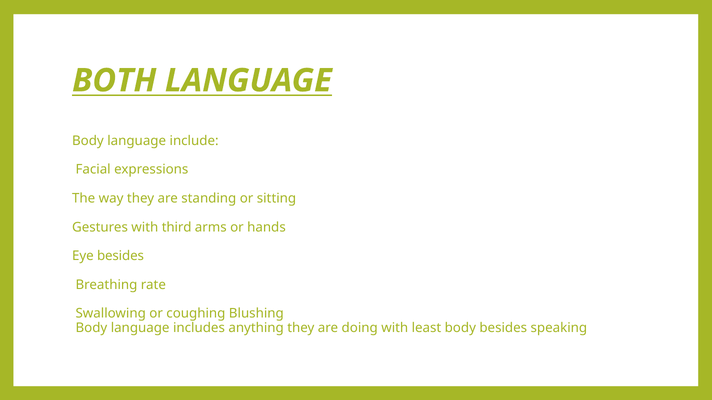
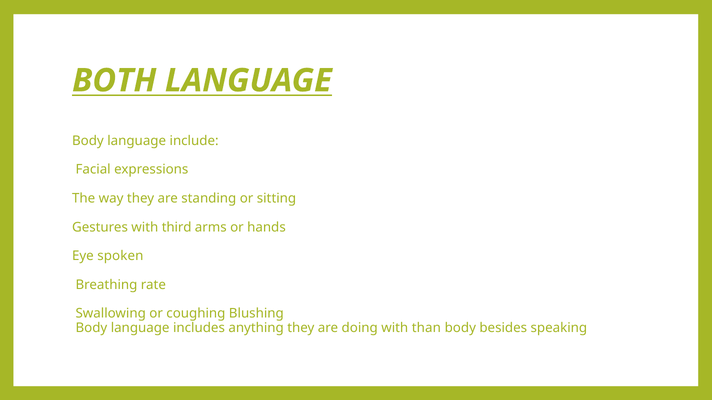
Eye besides: besides -> spoken (120, 256)
least: least -> than (426, 328)
